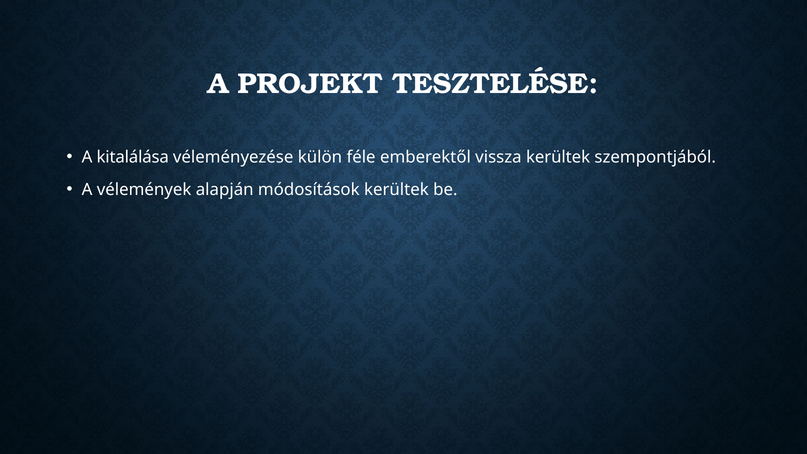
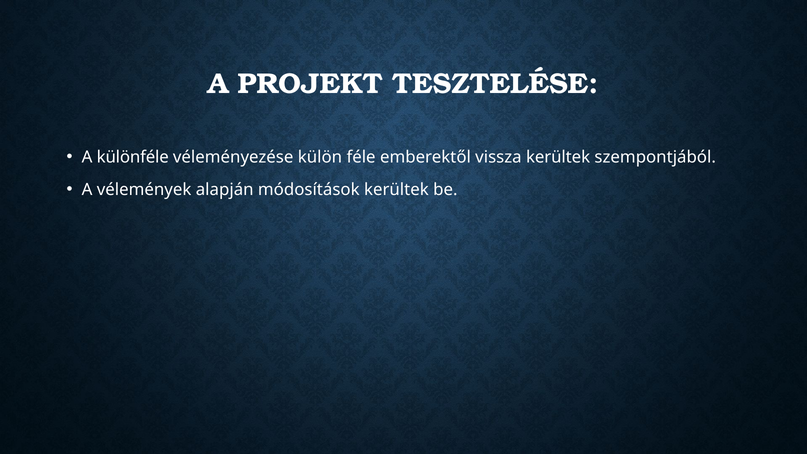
kitalálása: kitalálása -> különféle (133, 157)
